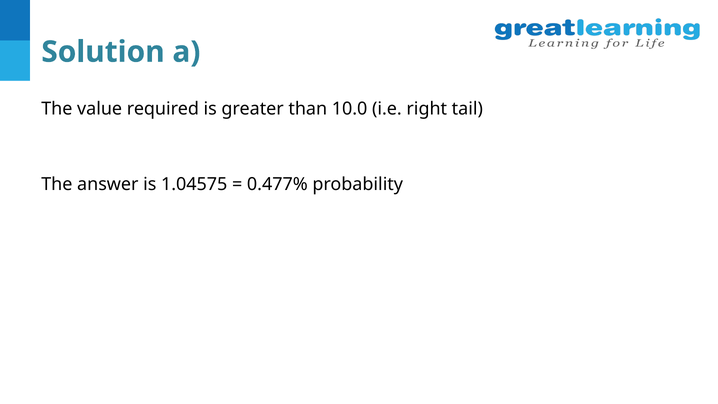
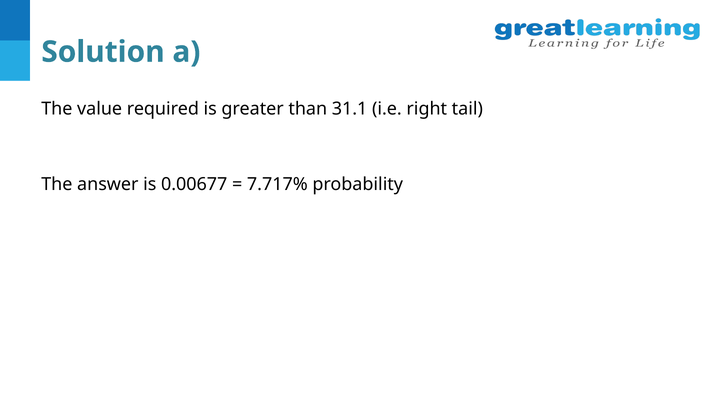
10.0: 10.0 -> 31.1 (350, 109)
1.04575: 1.04575 -> 0.00677 (194, 184)
0.477%: 0.477% -> 7.717% (277, 184)
